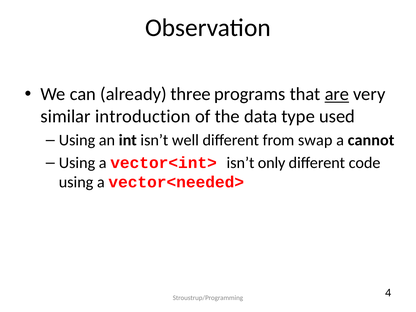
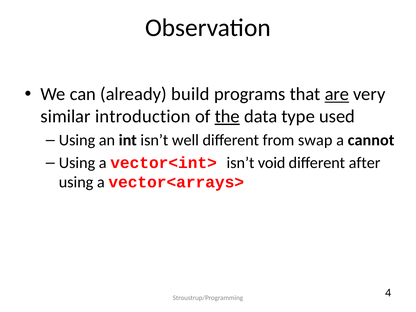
three: three -> build (190, 94)
the underline: none -> present (227, 116)
only: only -> void (272, 163)
code: code -> after (365, 163)
vector<needed>: vector<needed> -> vector<arrays> (176, 182)
